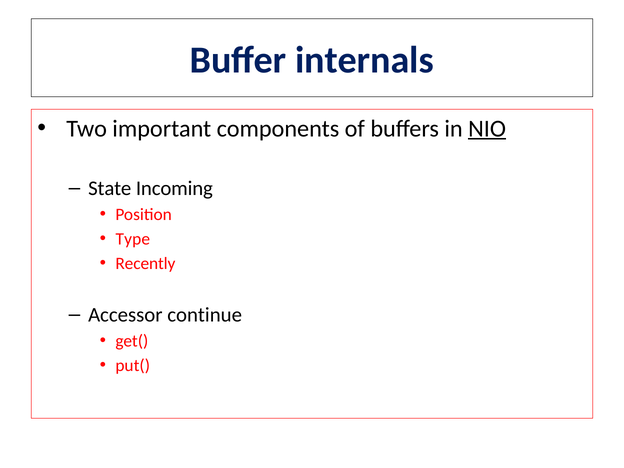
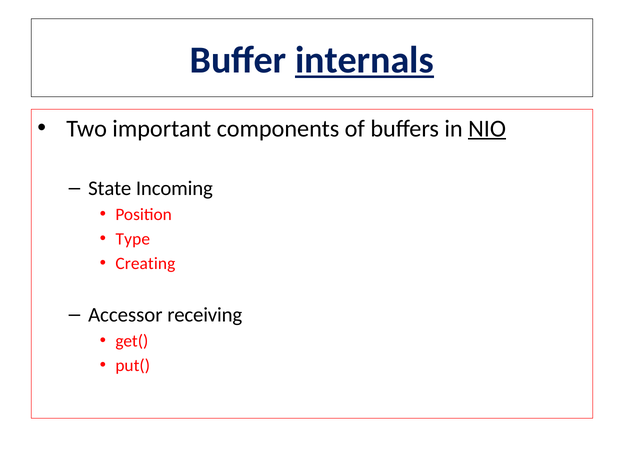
internals underline: none -> present (364, 60)
Recently: Recently -> Creating (145, 263)
continue: continue -> receiving (205, 315)
